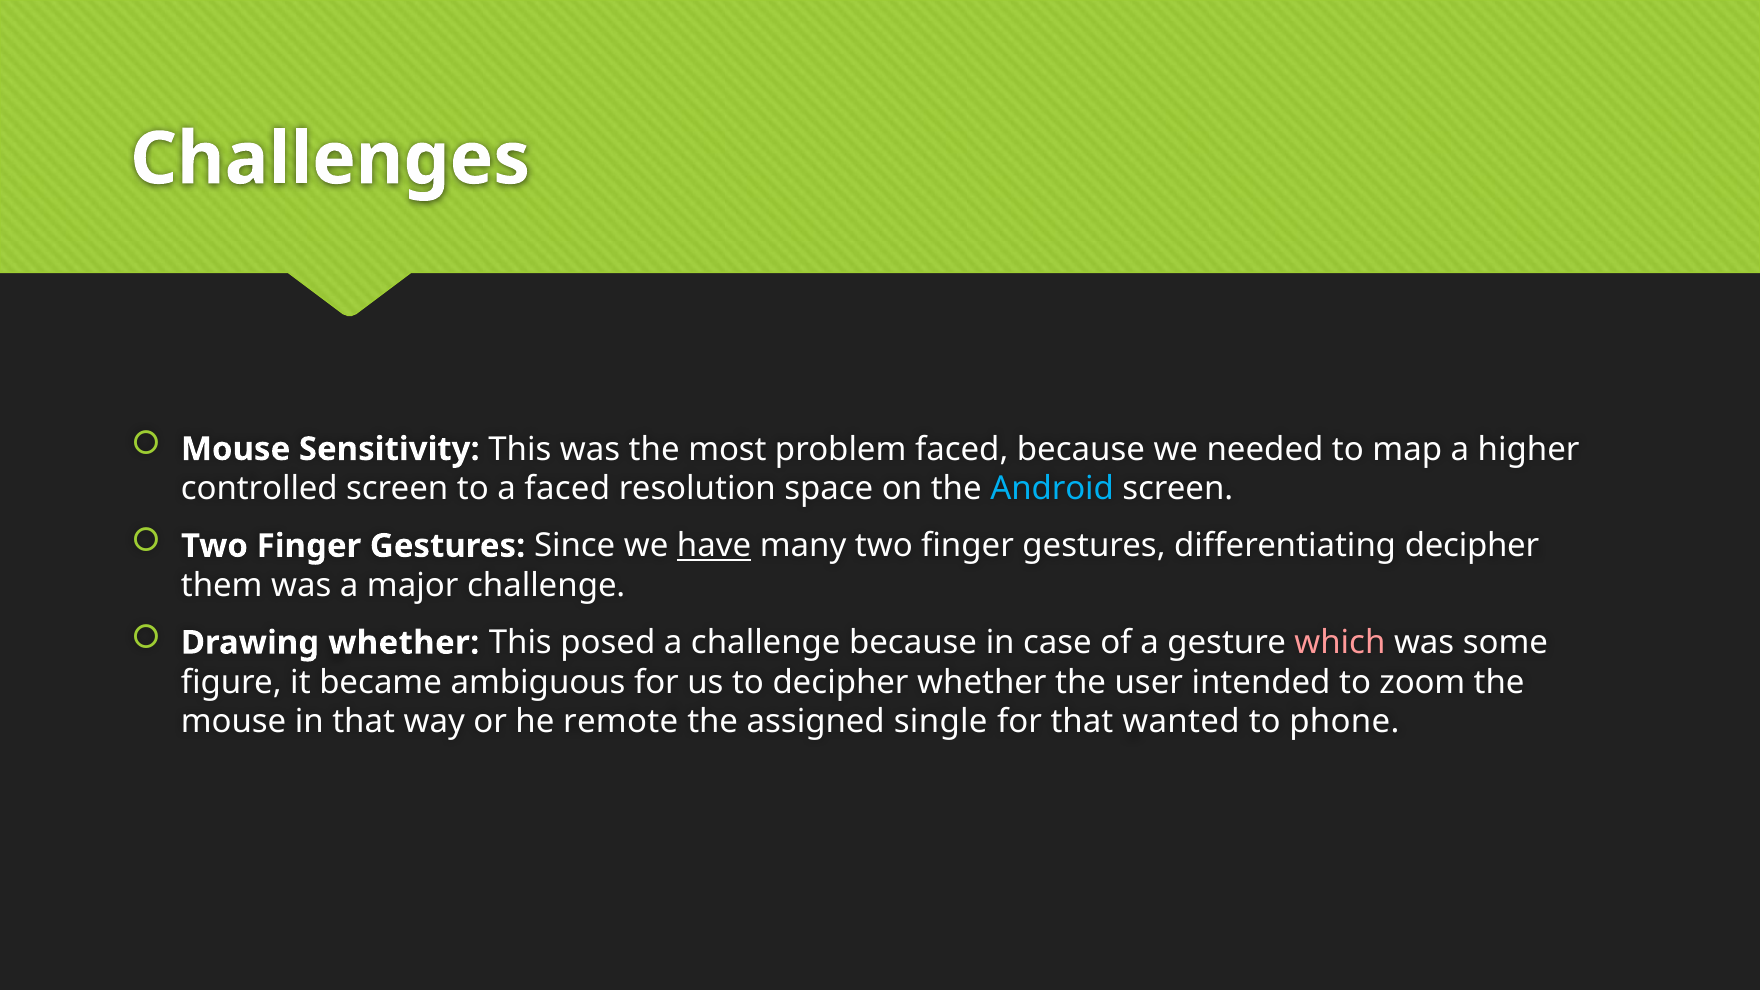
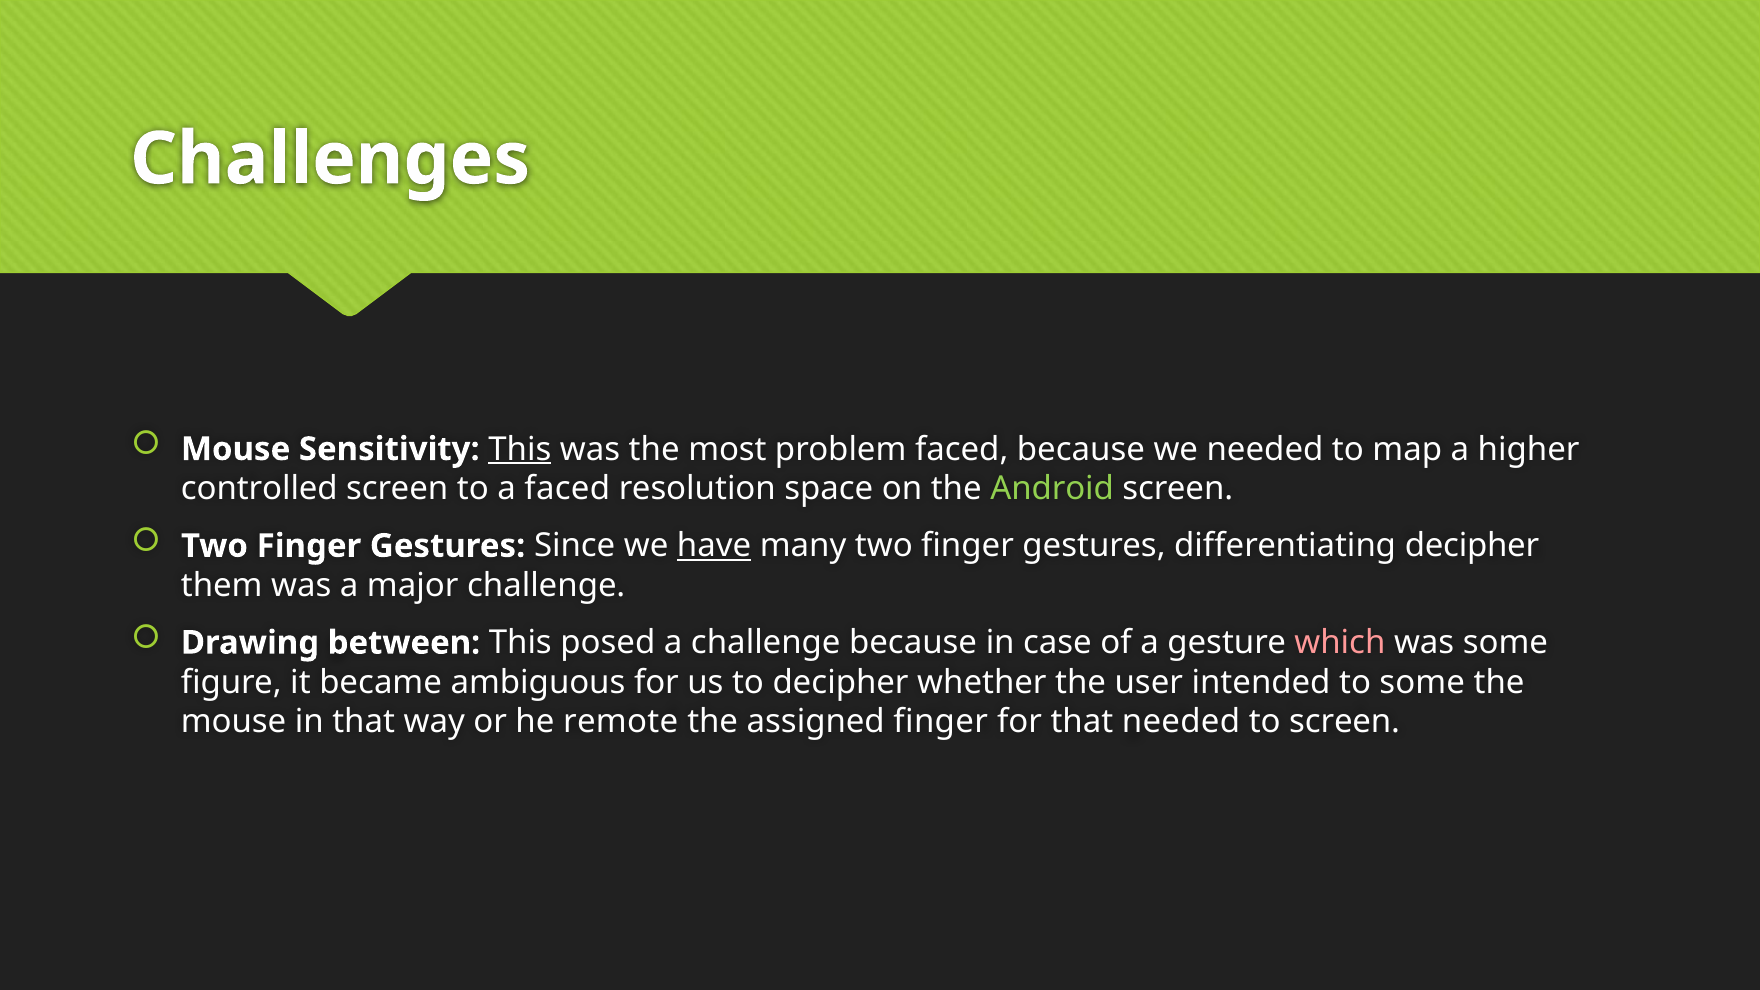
This underline: none -> present (520, 449)
Android colour: light blue -> light green (1052, 489)
Drawing whether: whether -> between (404, 643)
to zoom: zoom -> some (1422, 682)
assigned single: single -> finger (941, 722)
that wanted: wanted -> needed (1181, 722)
to phone: phone -> screen (1345, 722)
